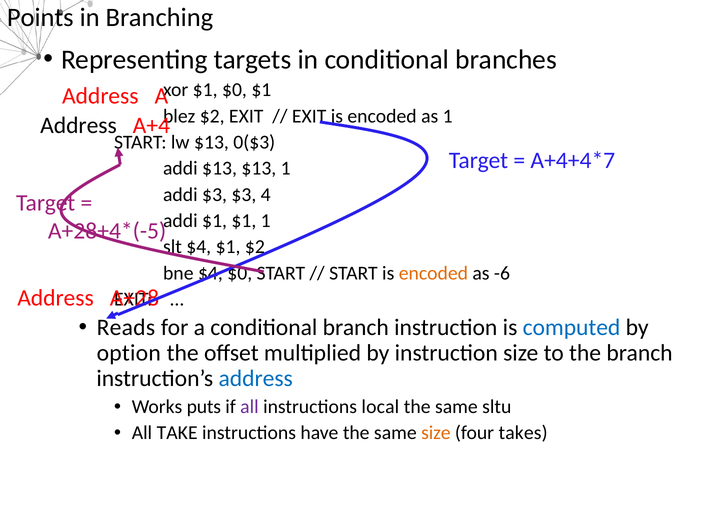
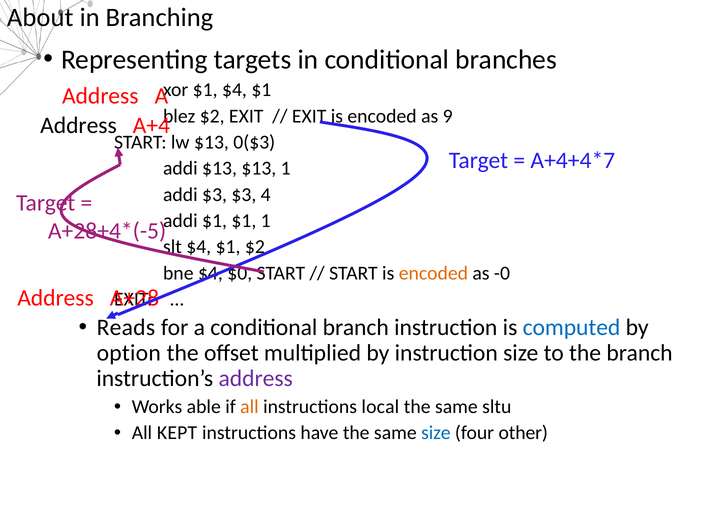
Points: Points -> About (40, 18)
$1 $0: $0 -> $4 (234, 90)
as 1: 1 -> 9 (448, 116)
-6: -6 -> -0 (502, 273)
address colour: blue -> purple (256, 379)
puts: puts -> able (204, 407)
all colour: purple -> orange (249, 407)
TAKE: TAKE -> KEPT (177, 433)
size colour: orange -> blue (436, 433)
takes: takes -> other (523, 433)
